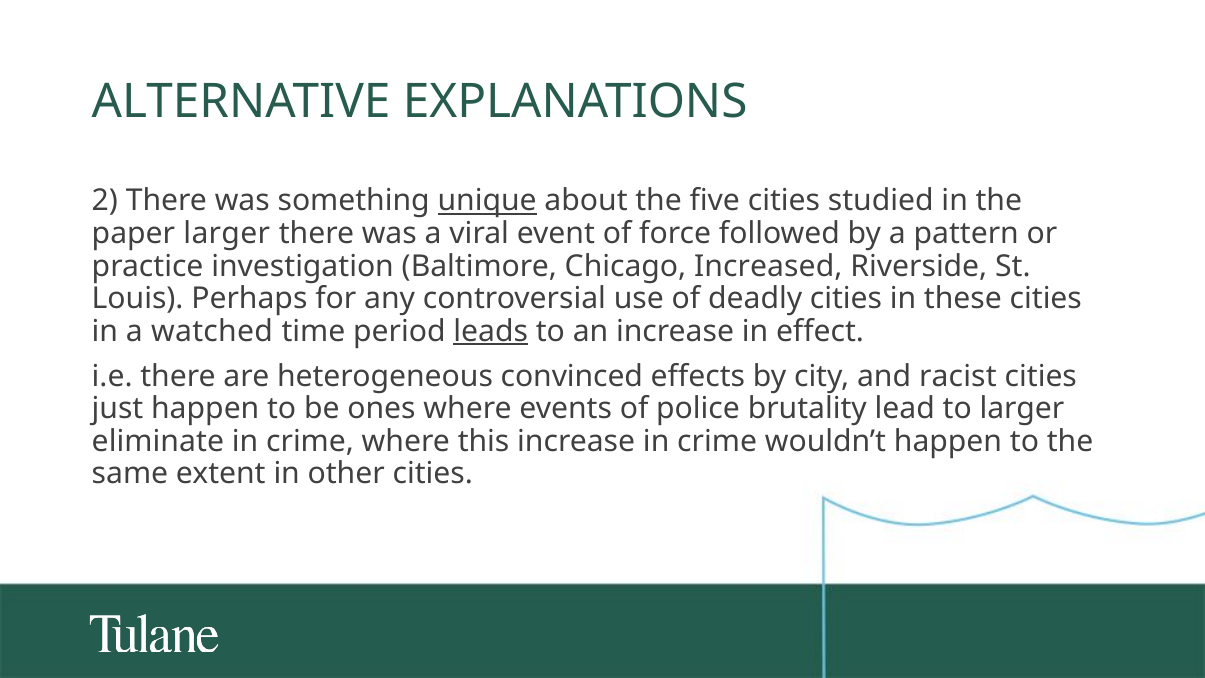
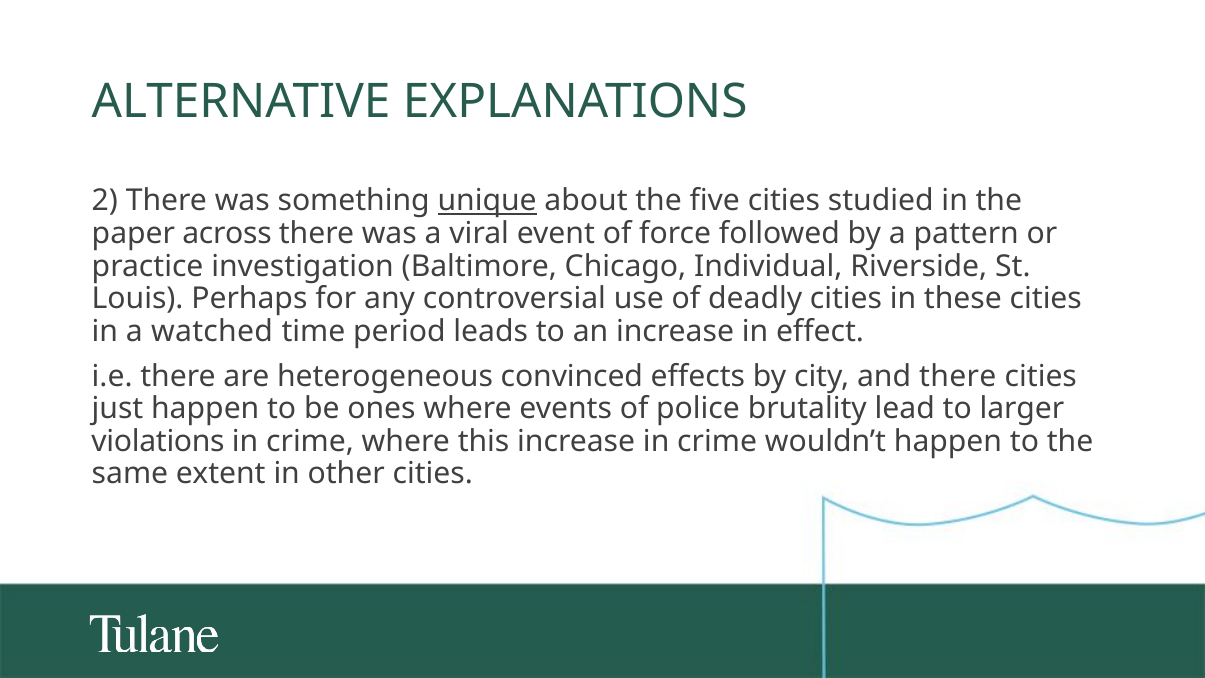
paper larger: larger -> across (227, 233)
Increased: Increased -> Individual (768, 266)
leads underline: present -> none (491, 331)
and racist: racist -> there (958, 376)
eliminate: eliminate -> violations (158, 441)
